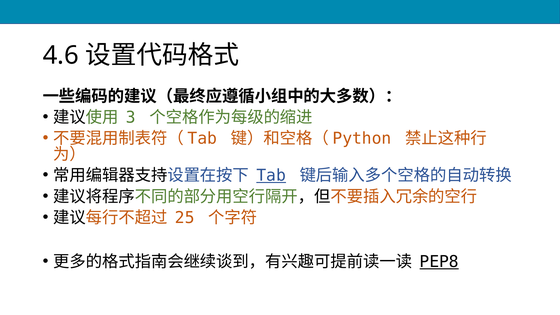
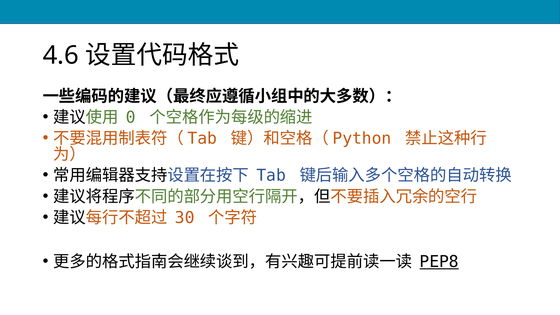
3: 3 -> 0 (131, 117)
Tab underline: present -> none (271, 176)
25: 25 -> 30 (185, 218)
